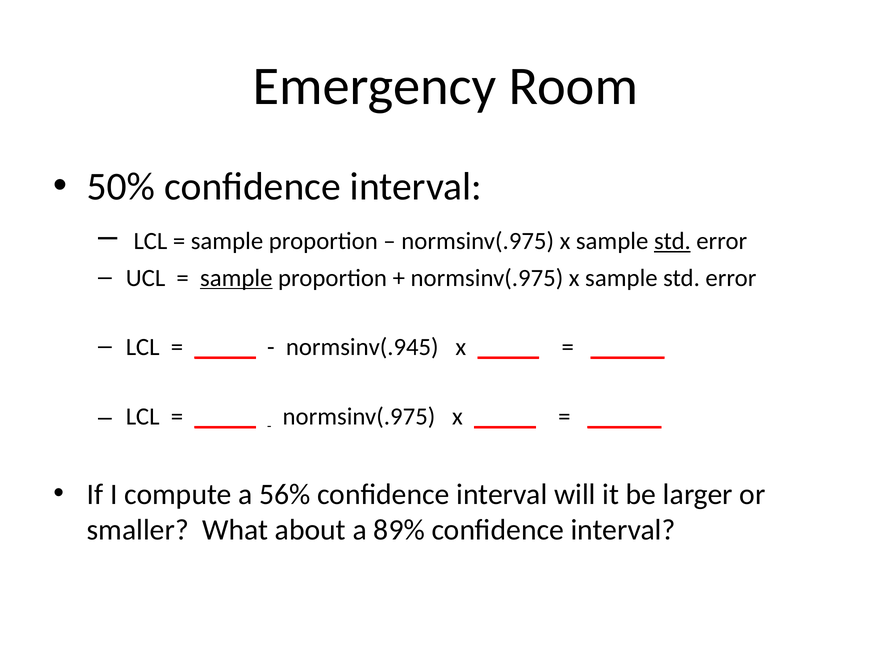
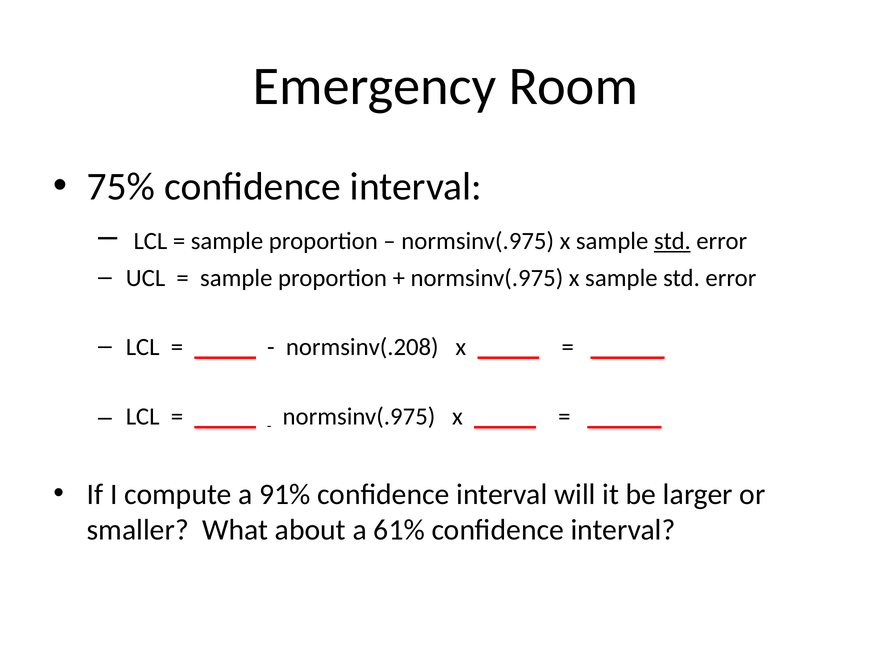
50%: 50% -> 75% (121, 187)
sample underline: present -> none (236, 278)
normsinv(.945: normsinv(.945 -> normsinv(.208 (362, 347)
56%: 56% -> 91% (285, 494)
89%: 89% -> 61% (399, 530)
